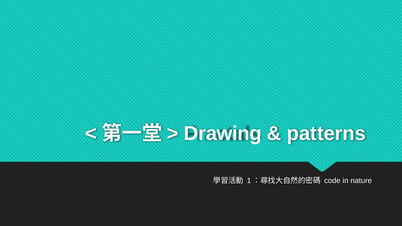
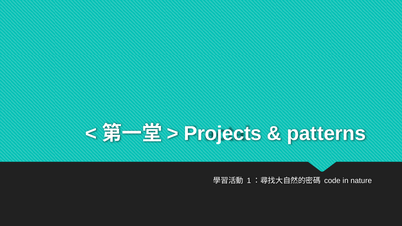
Drawing: Drawing -> Projects (223, 134)
